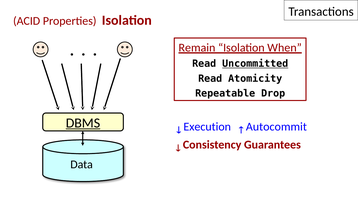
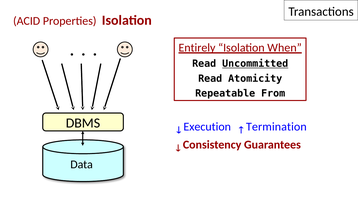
Remain: Remain -> Entirely (197, 48)
Drop: Drop -> From (273, 94)
DBMS underline: present -> none (83, 123)
Autocommit: Autocommit -> Termination (276, 127)
